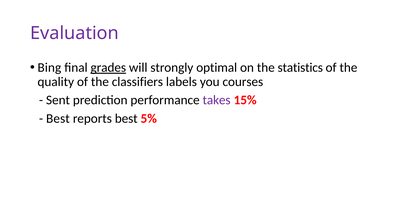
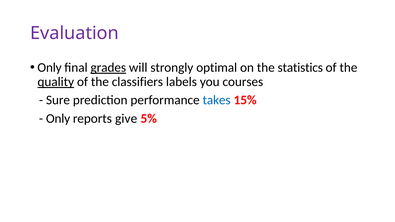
Bing: Bing -> Only (50, 68)
quality underline: none -> present (56, 82)
Sent: Sent -> Sure (58, 100)
takes colour: purple -> blue (217, 100)
Best: Best -> Only (58, 119)
reports best: best -> give (126, 119)
